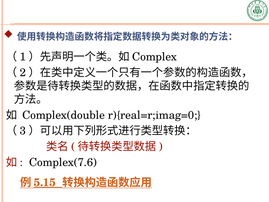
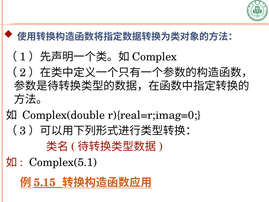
Complex(7.6: Complex(7.6 -> Complex(5.1 (63, 162)
